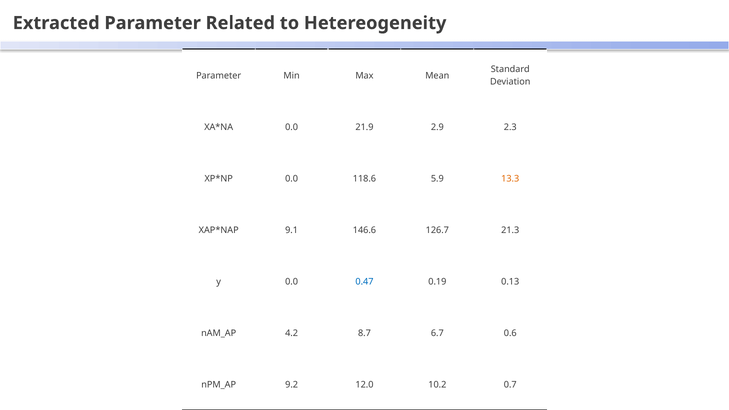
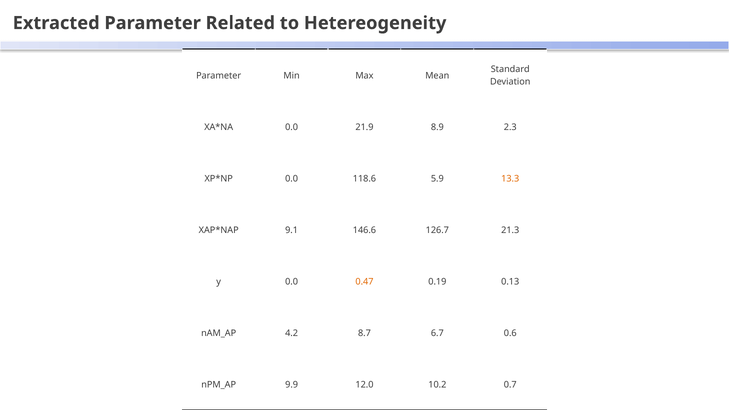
2.9: 2.9 -> 8.9 (437, 127)
0.47 colour: blue -> orange (364, 282)
9.2: 9.2 -> 9.9 (292, 385)
